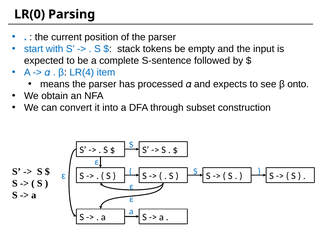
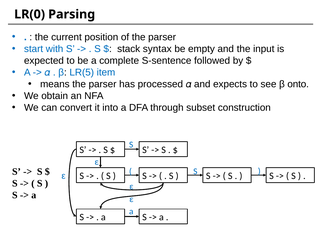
tokens: tokens -> syntax (157, 49)
LR(4: LR(4 -> LR(5 (82, 73)
